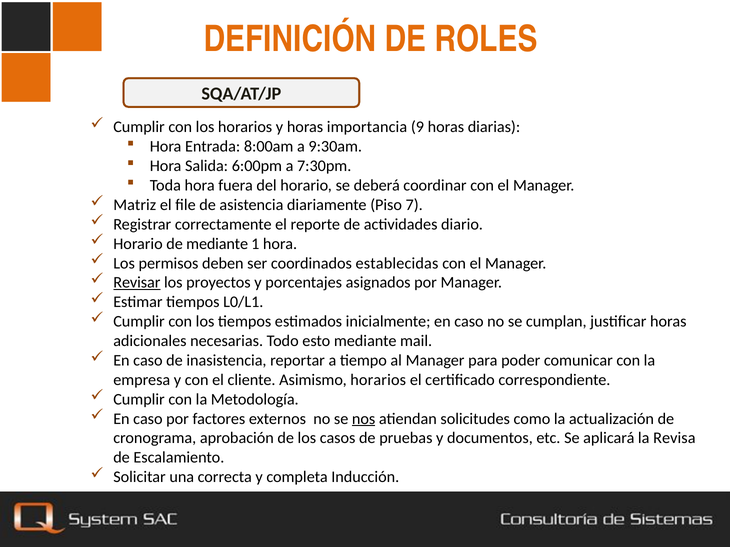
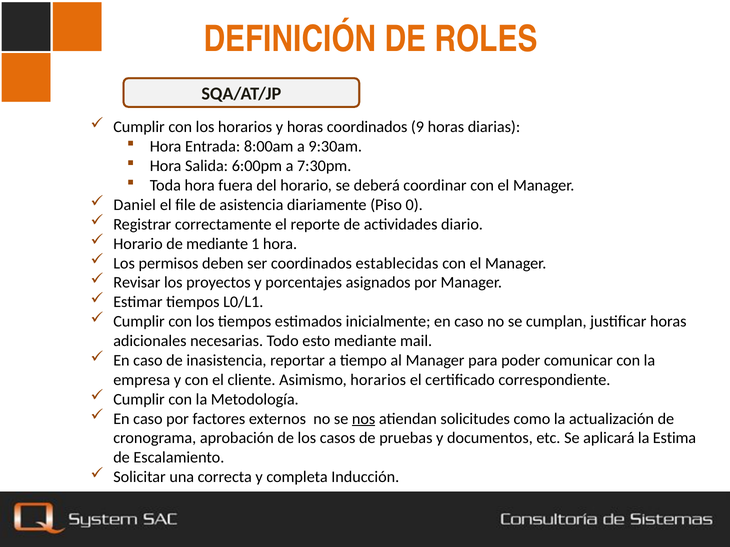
horas importancia: importancia -> coordinados (367, 127)
Matriz: Matriz -> Daniel (135, 205)
7: 7 -> 0 (414, 205)
Revisar underline: present -> none (137, 283)
Revisa: Revisa -> Estima (674, 439)
